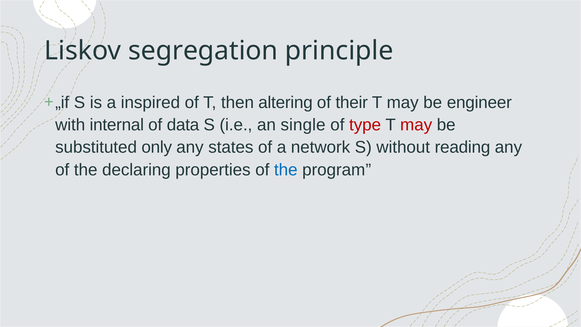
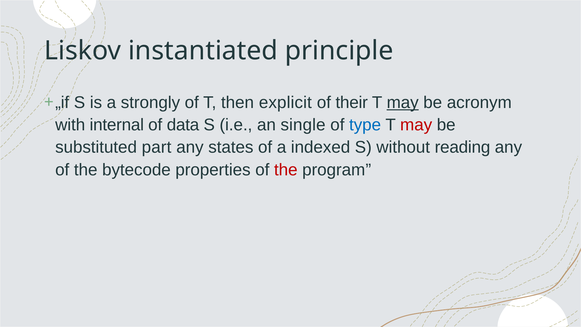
segregation: segregation -> instantiated (203, 51)
inspired: inspired -> strongly (150, 103)
altering: altering -> explicit (285, 103)
may underline: none -> present (403, 103)
engineer: engineer -> acronym (479, 103)
type colour: red -> blue (365, 125)
only: only -> part (157, 147)
network: network -> indexed (321, 147)
declaring: declaring -> bytecode (136, 170)
the colour: blue -> red (286, 170)
